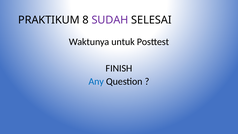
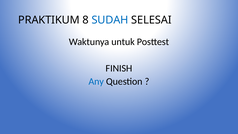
SUDAH colour: purple -> blue (110, 20)
